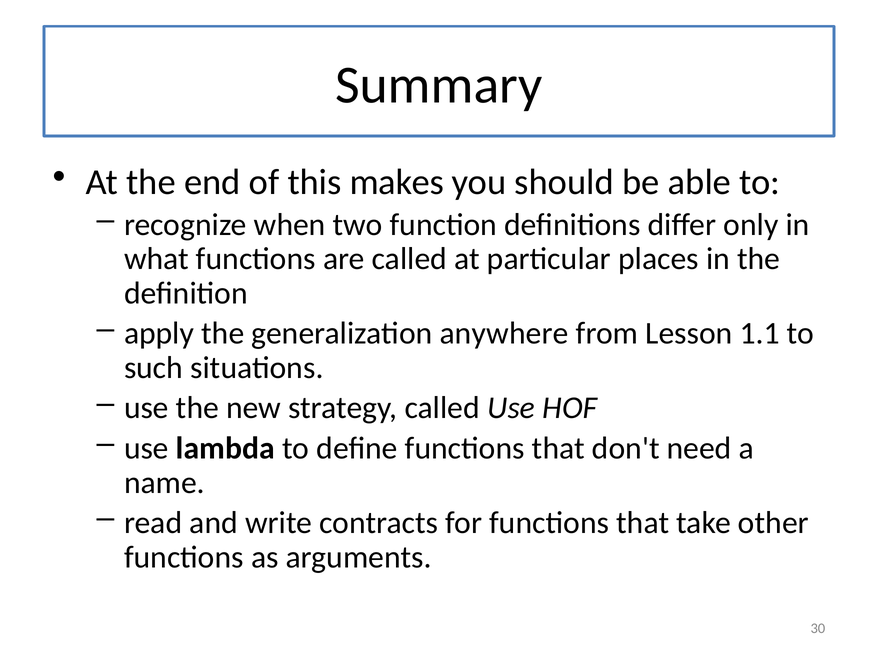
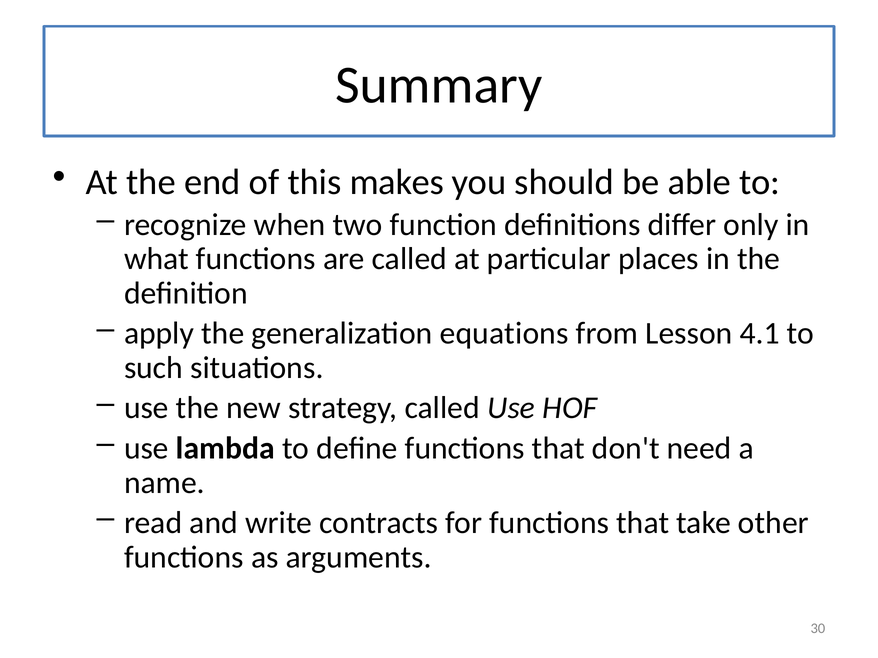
anywhere: anywhere -> equations (504, 334)
1.1: 1.1 -> 4.1 (760, 334)
